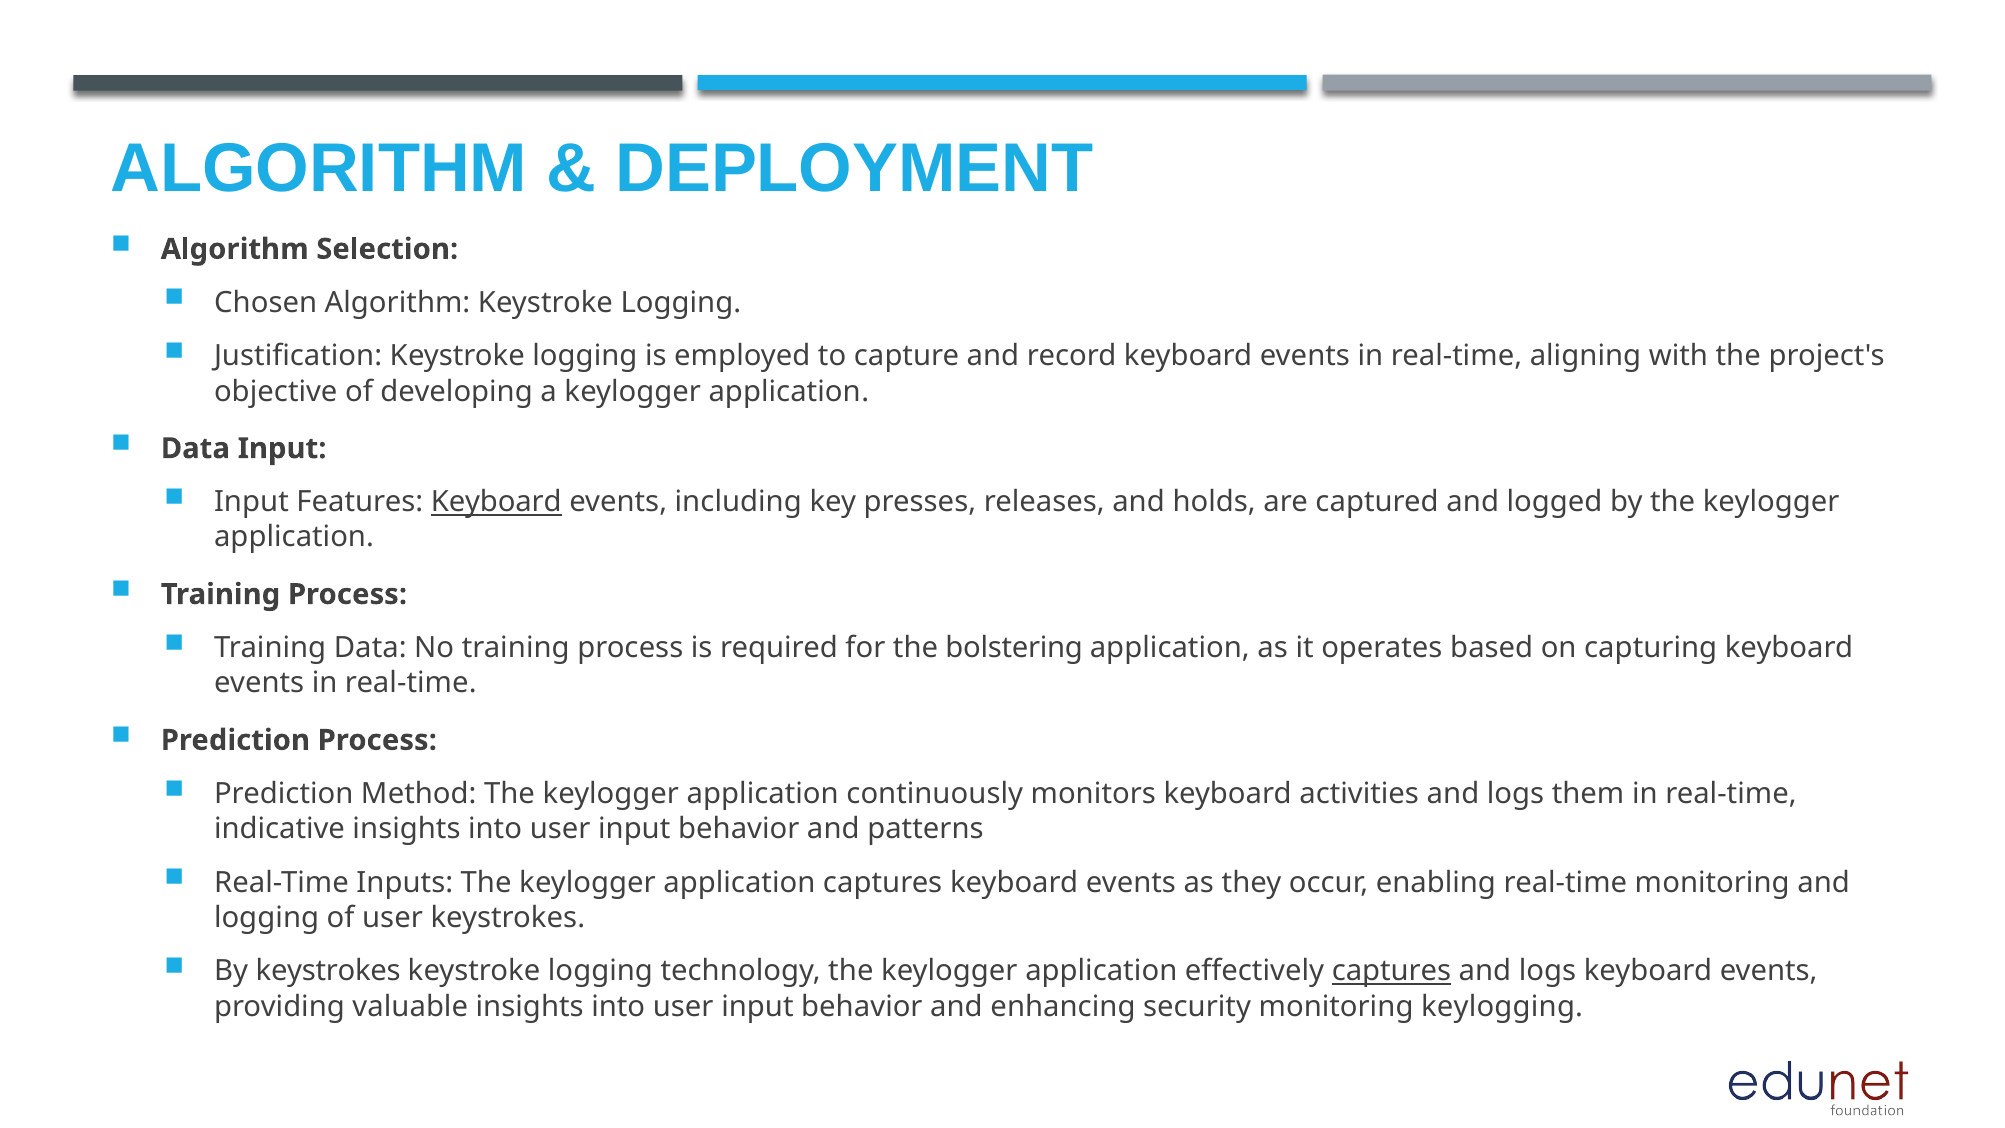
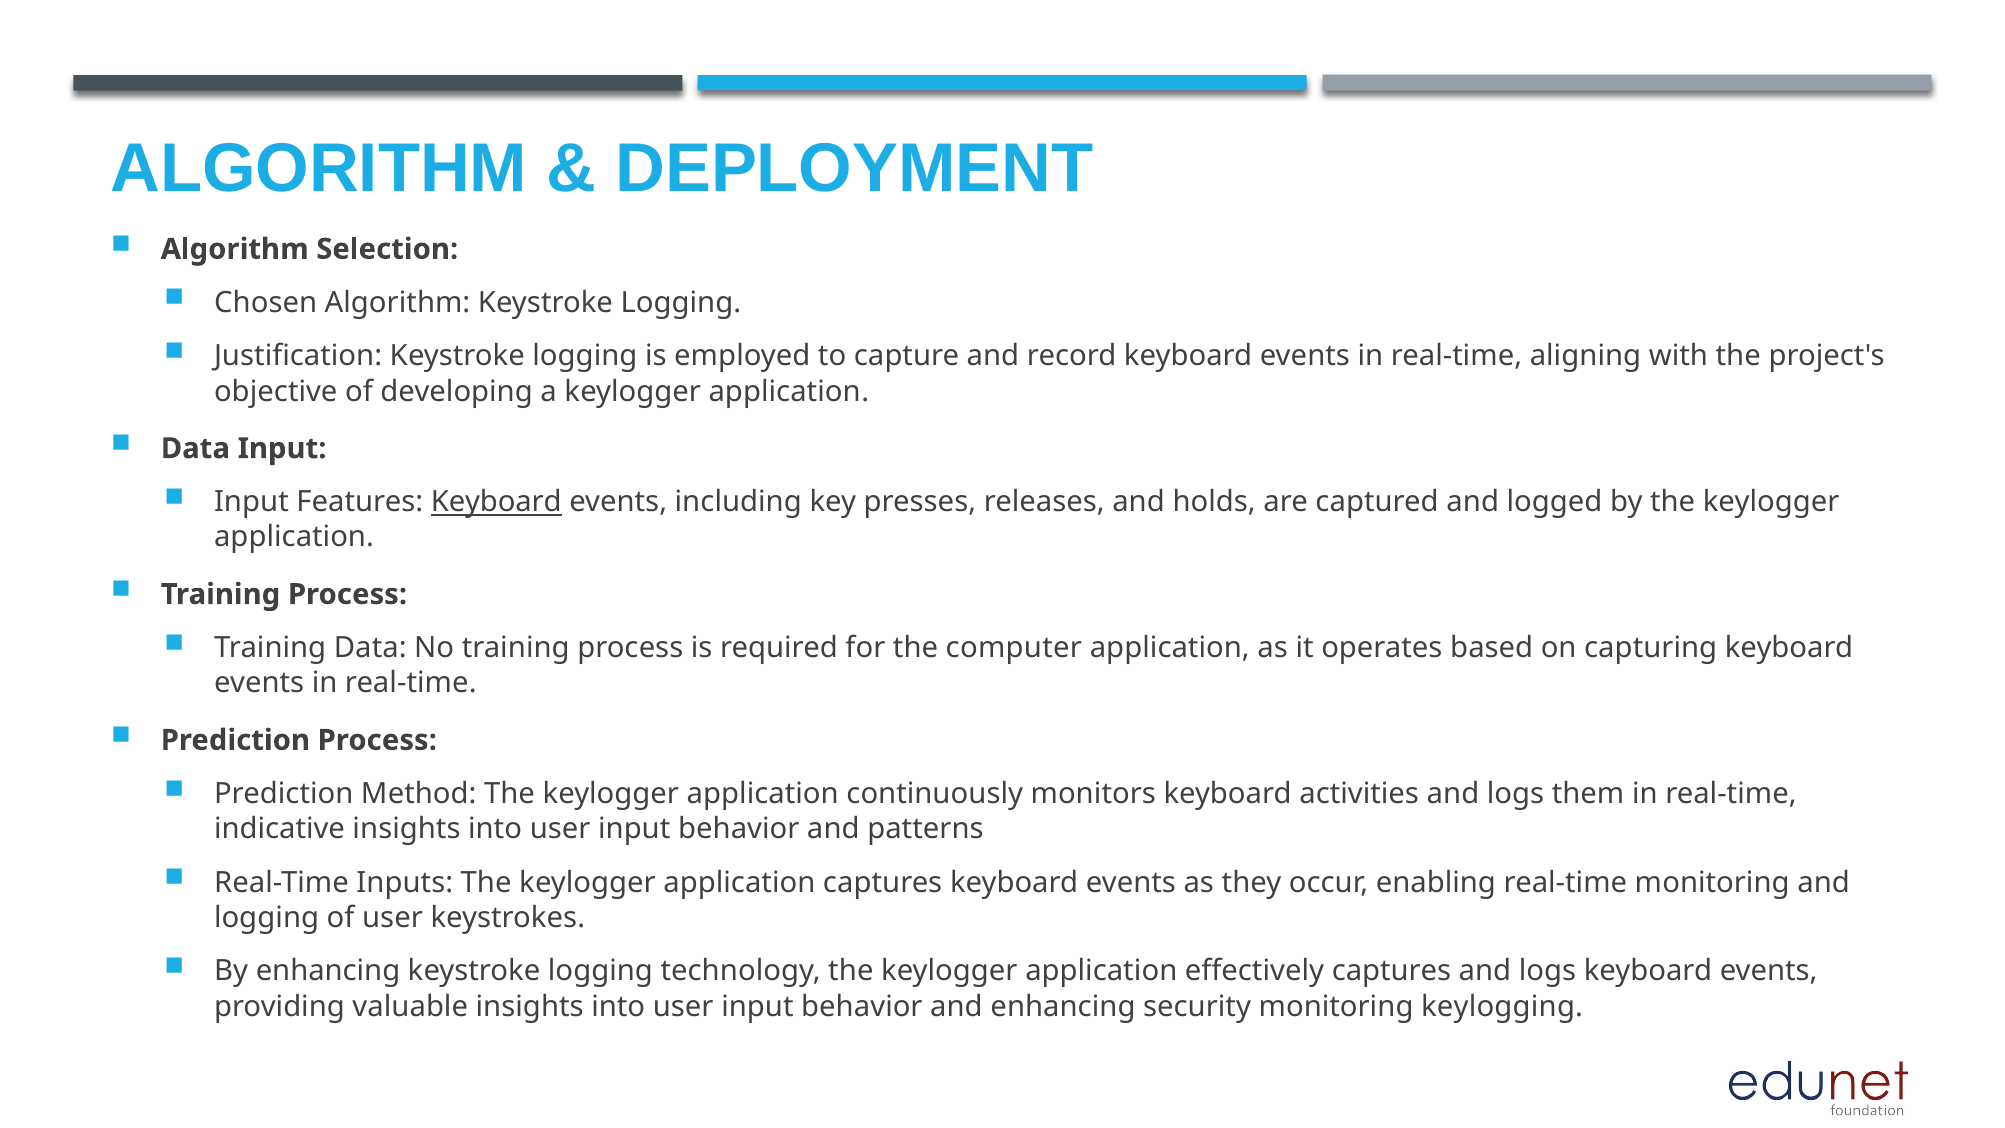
bolstering: bolstering -> computer (1014, 648)
By keystrokes: keystrokes -> enhancing (328, 971)
captures underline: present -> none (1391, 971)
